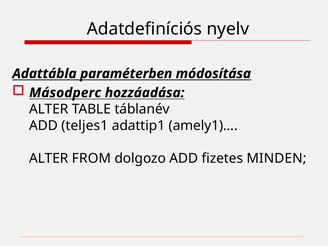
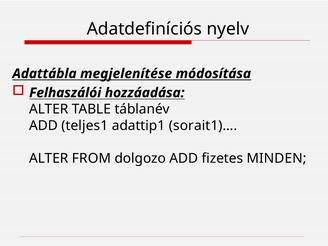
paraméterben: paraméterben -> megjelenítése (126, 74)
Másodperc: Másodperc -> Felhaszálói (65, 93)
amely1)…: amely1)… -> sorait1)… (203, 126)
